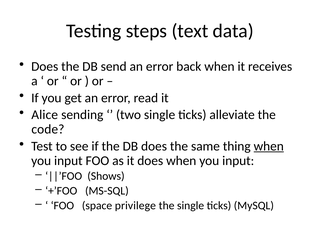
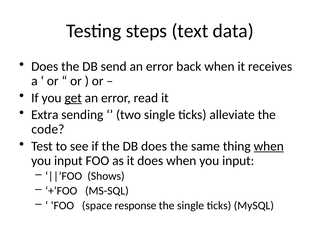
get underline: none -> present (73, 98)
Alice: Alice -> Extra (45, 115)
privilege: privilege -> response (136, 205)
